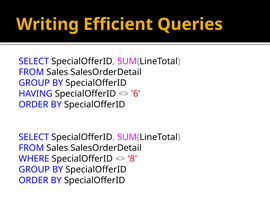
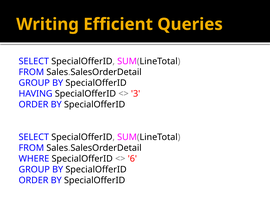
6: 6 -> 3 (136, 94)
8: 8 -> 6 (132, 158)
